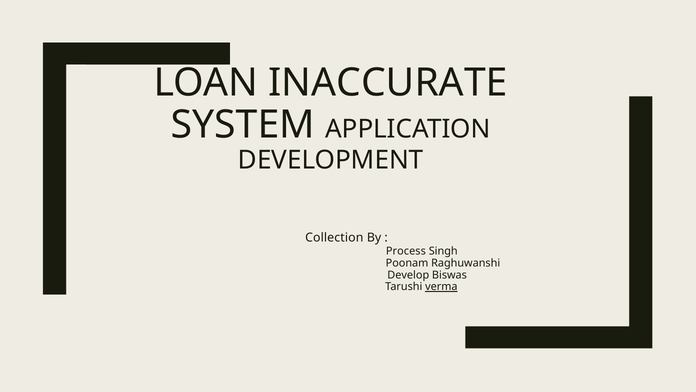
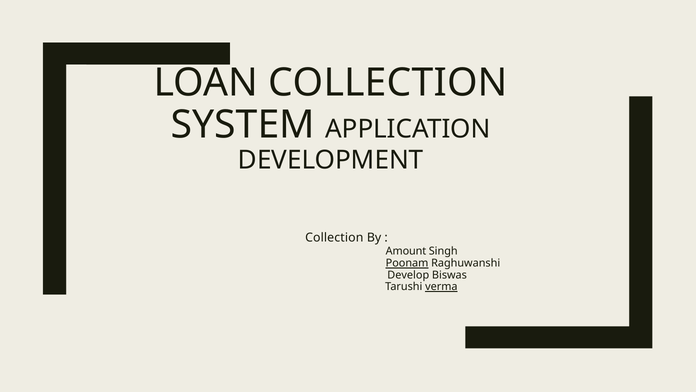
LOAN INACCURATE: INACCURATE -> COLLECTION (388, 83)
Process: Process -> Amount (406, 251)
Poonam underline: none -> present (407, 263)
